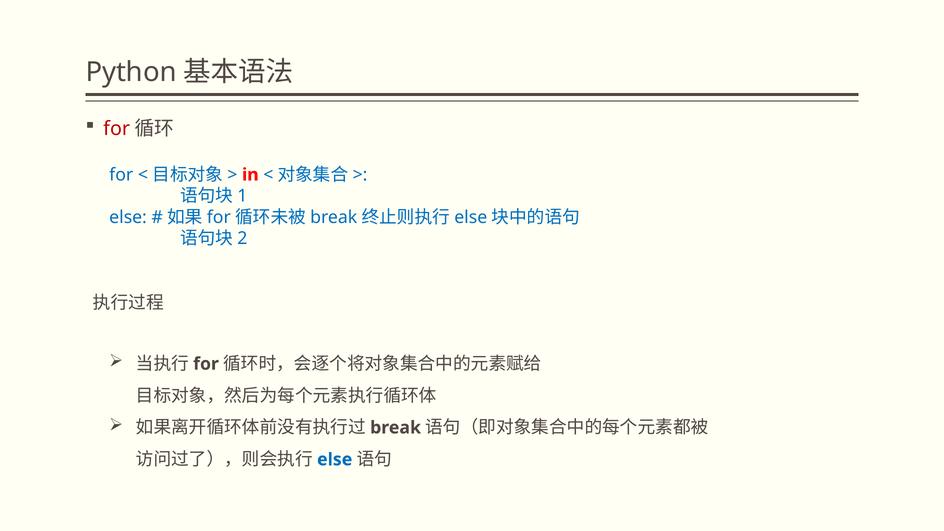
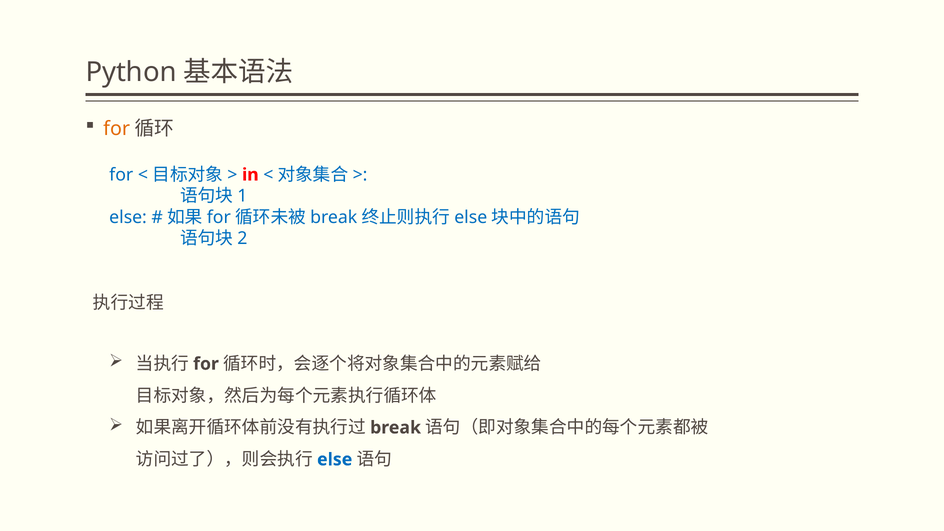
for colour: red -> orange (117, 129)
